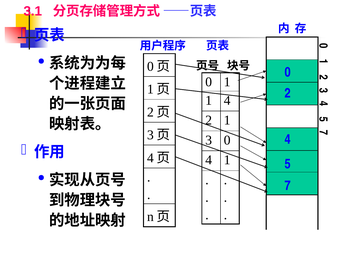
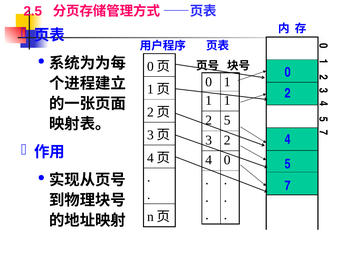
3.1: 3.1 -> 2.5 (33, 11)
4: 4 -> 1 (227, 100)
2 1: 1 -> 5 (227, 120)
3 0: 0 -> 2 (227, 140)
4 1: 1 -> 0 (227, 160)
